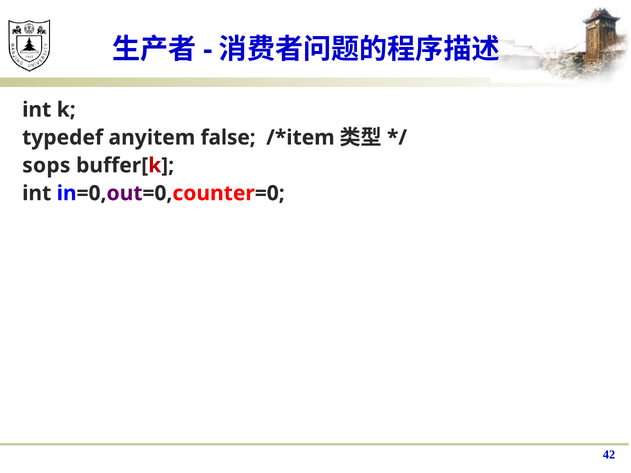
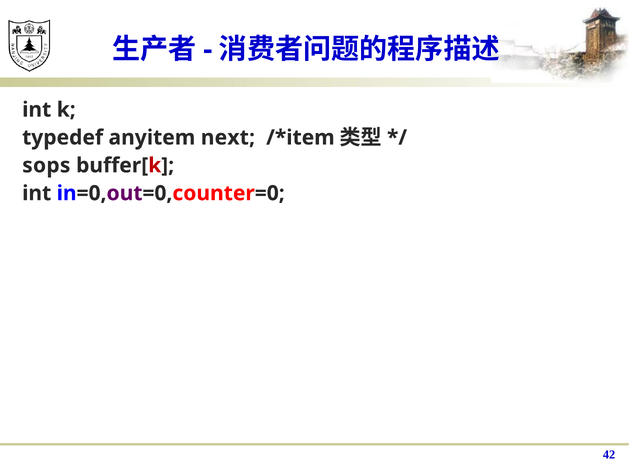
false: false -> next (228, 138)
